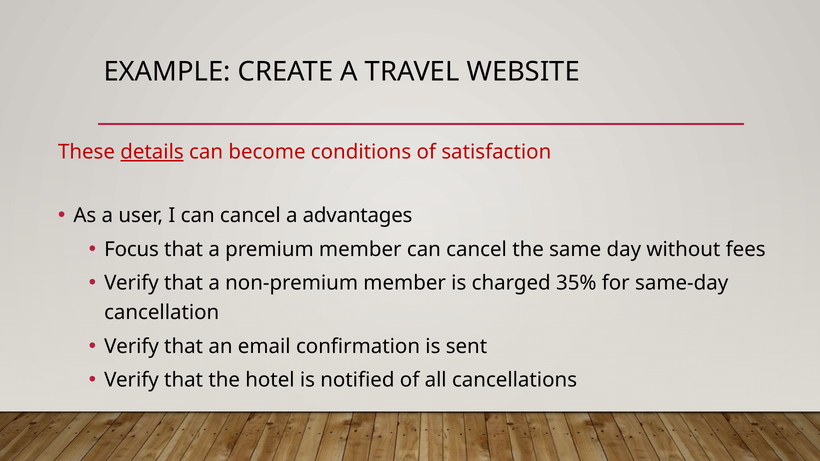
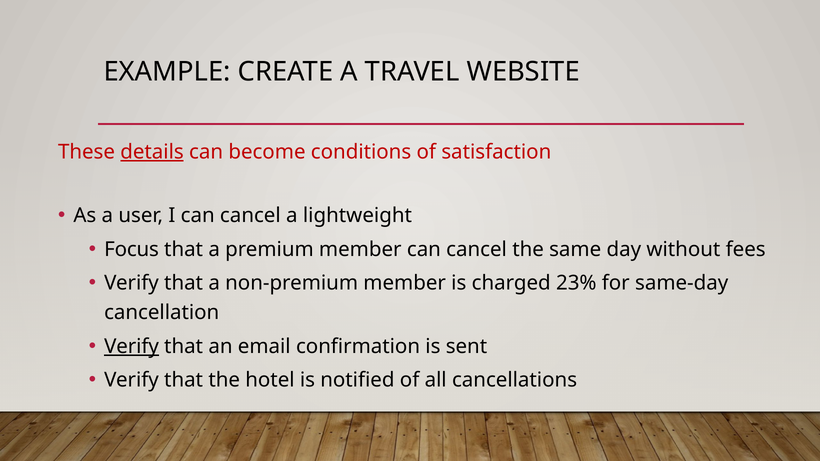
advantages: advantages -> lightweight (357, 216)
35%: 35% -> 23% (576, 283)
Verify underline: none -> present (131, 347)
